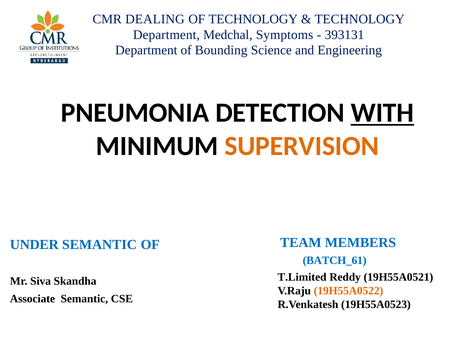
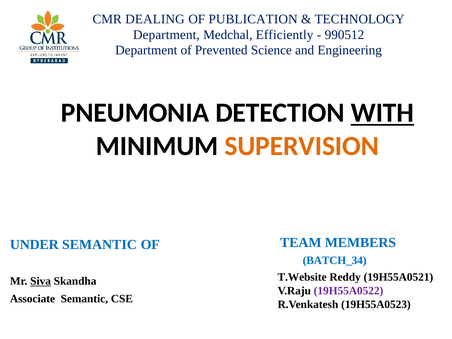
OF TECHNOLOGY: TECHNOLOGY -> PUBLICATION (253, 19)
Symptoms: Symptoms -> Efficiently (285, 35)
393131: 393131 -> 990512 (344, 35)
Bounding: Bounding -> Prevented (221, 50)
BATCH_61: BATCH_61 -> BATCH_34 (335, 261)
T.Limited: T.Limited -> T.Website (302, 277)
Siva underline: none -> present (41, 281)
19H55A0522 colour: orange -> purple (349, 291)
